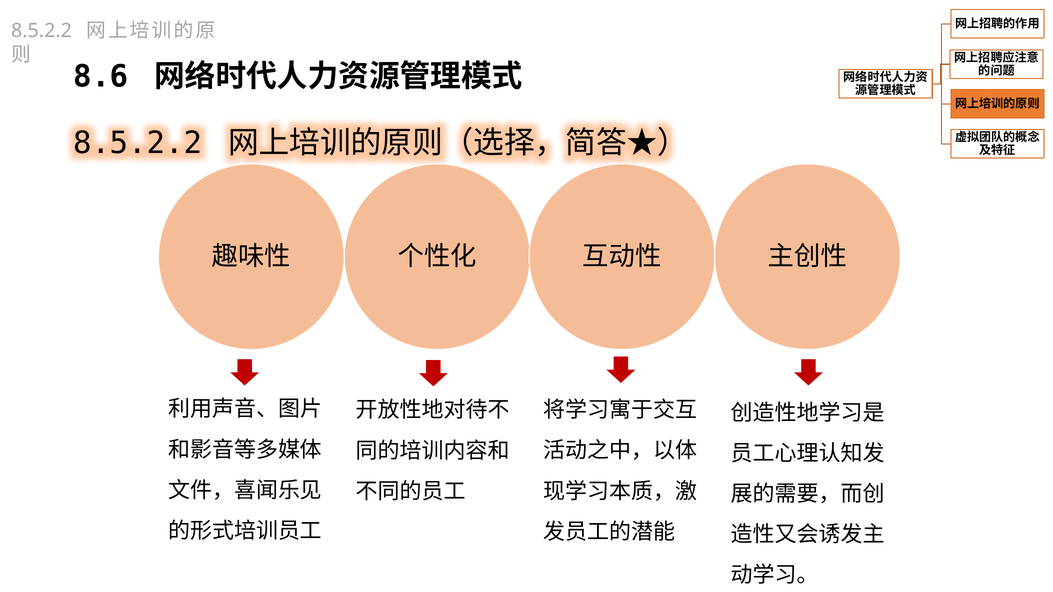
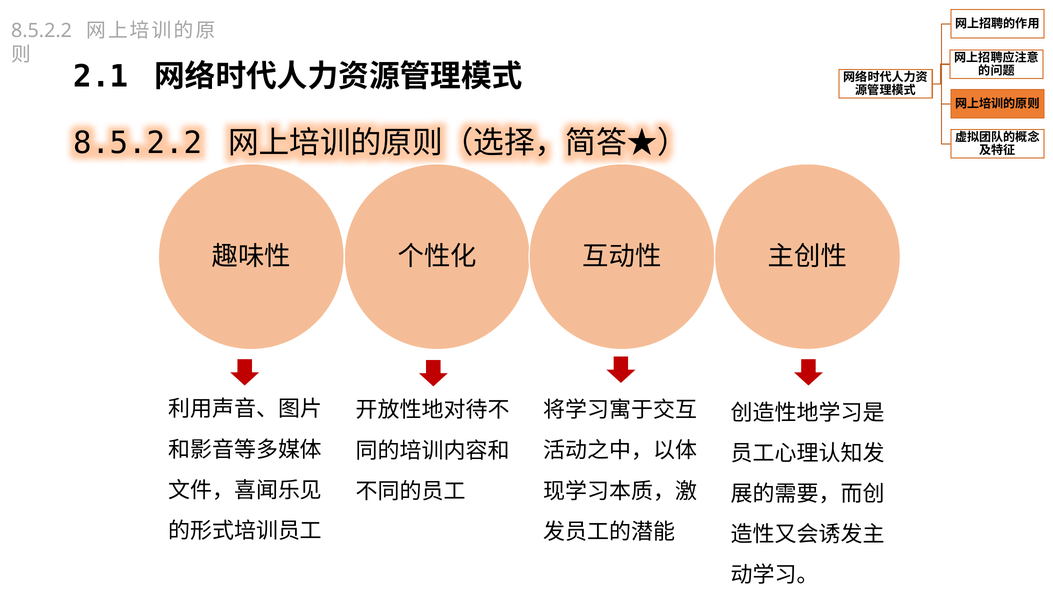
8.6: 8.6 -> 2.1 (101, 77)
